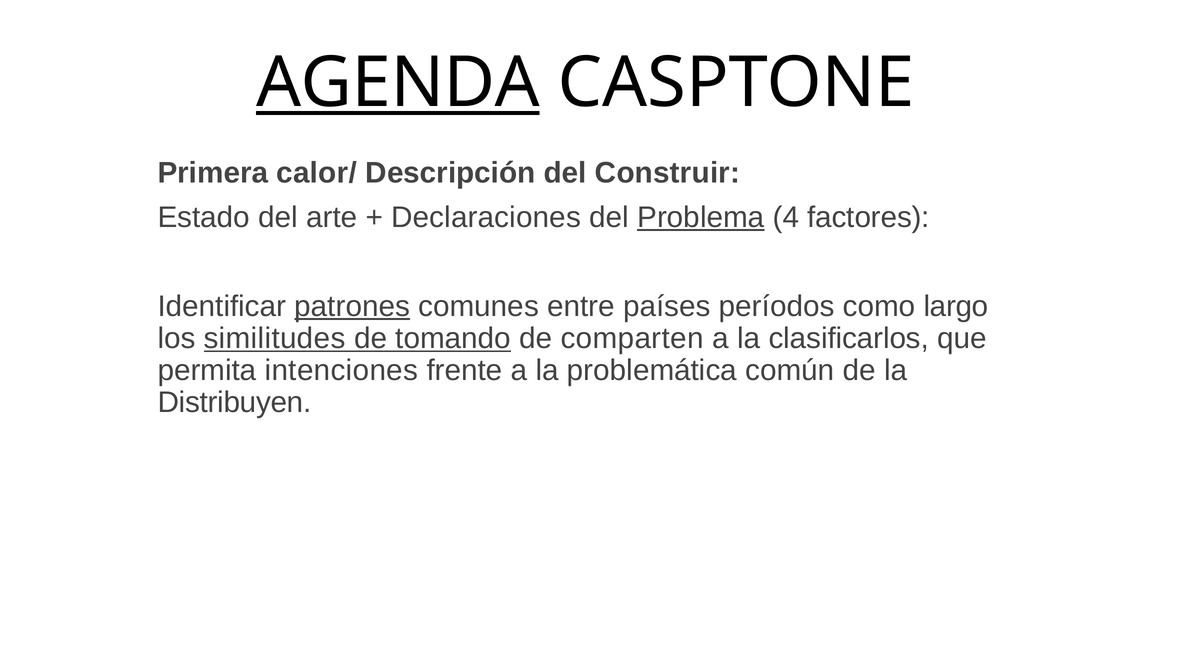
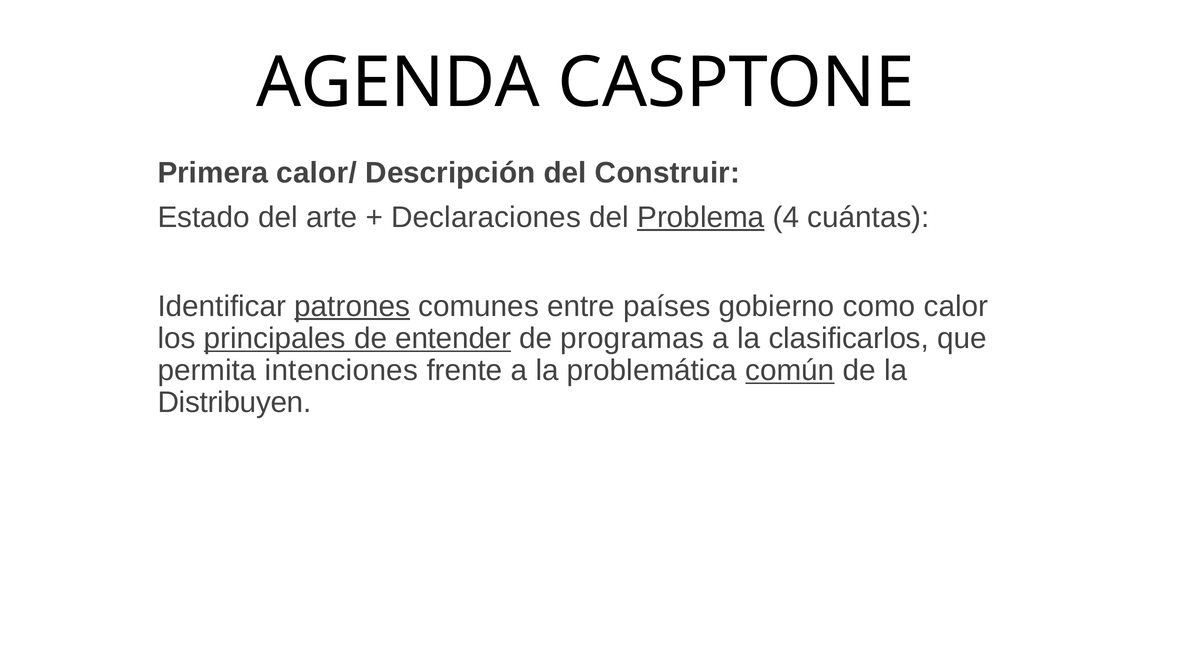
AGENDA underline: present -> none (398, 83)
factores: factores -> cuántas (868, 217)
períodos: períodos -> gobierno (777, 306)
largo: largo -> calor (956, 306)
similitudes: similitudes -> principales (275, 338)
tomando: tomando -> entender (453, 338)
comparten: comparten -> programas (632, 338)
común underline: none -> present (790, 370)
